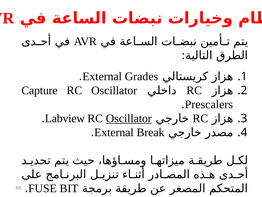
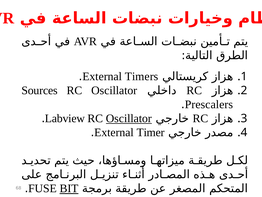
Grades: Grades -> Timers (142, 76)
Capture: Capture -> Sources (40, 90)
Break: Break -> Timer (151, 132)
BIT underline: none -> present (69, 188)
